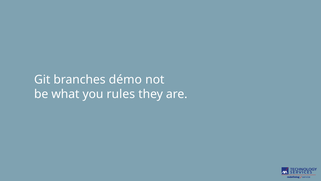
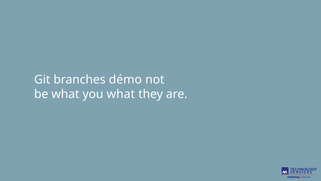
you rules: rules -> what (121, 94)
